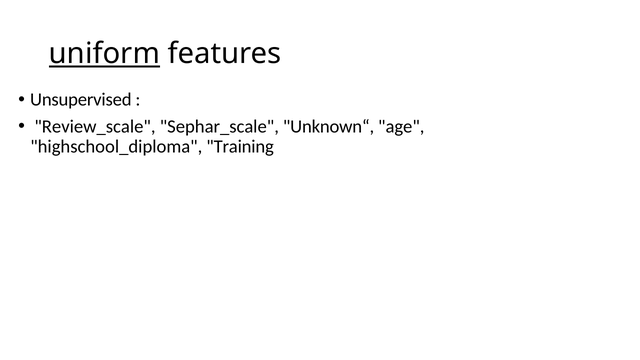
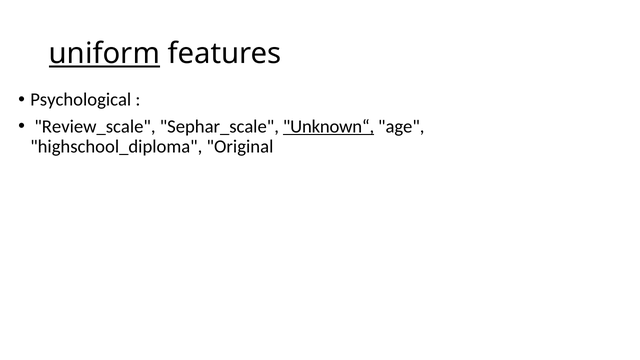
Unsupervised: Unsupervised -> Psychological (81, 100)
Unknown“ underline: none -> present (329, 127)
Training: Training -> Original (240, 147)
